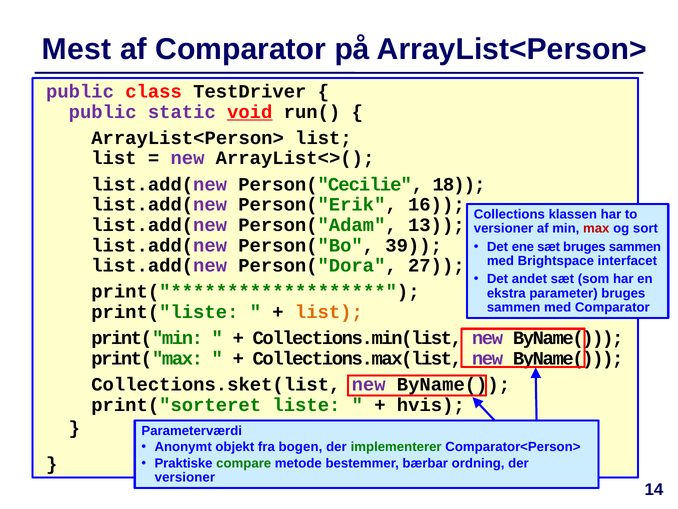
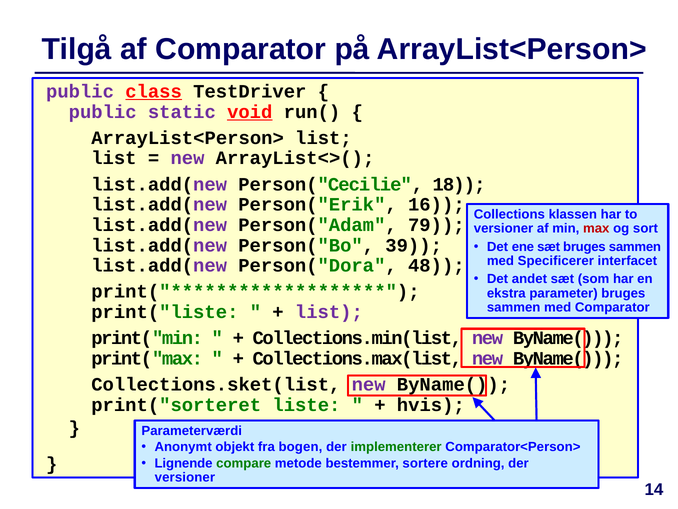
Mest: Mest -> Tilgå (77, 49)
class underline: none -> present (154, 91)
13: 13 -> 79 (436, 225)
Brightspace: Brightspace -> Specificerer (556, 261)
27: 27 -> 48 (436, 265)
list colour: orange -> purple (329, 312)
Praktiske: Praktiske -> Lignende (184, 463)
bærbar: bærbar -> sortere (425, 463)
